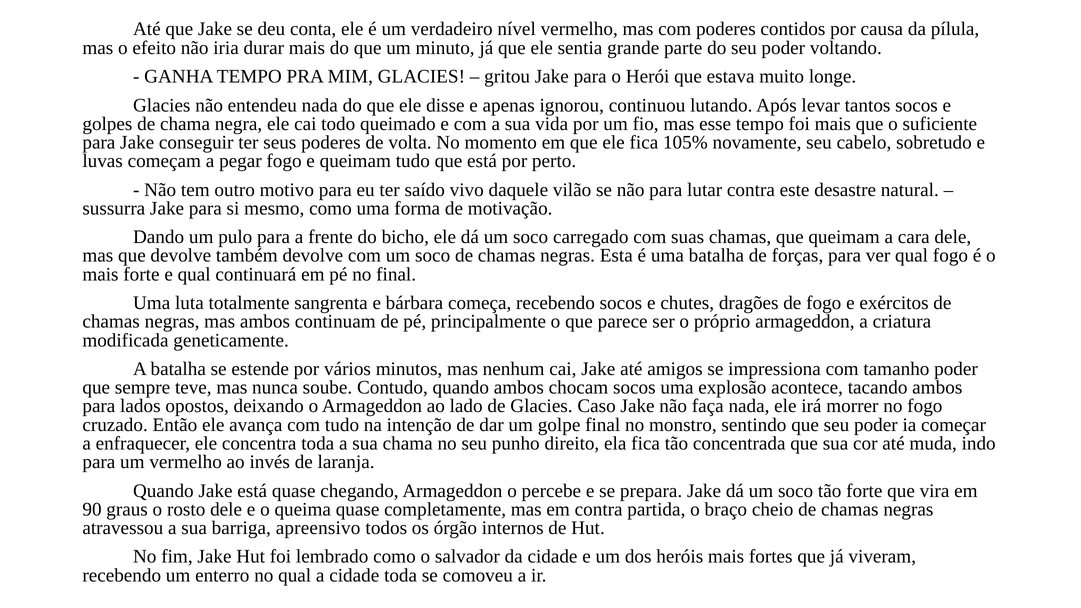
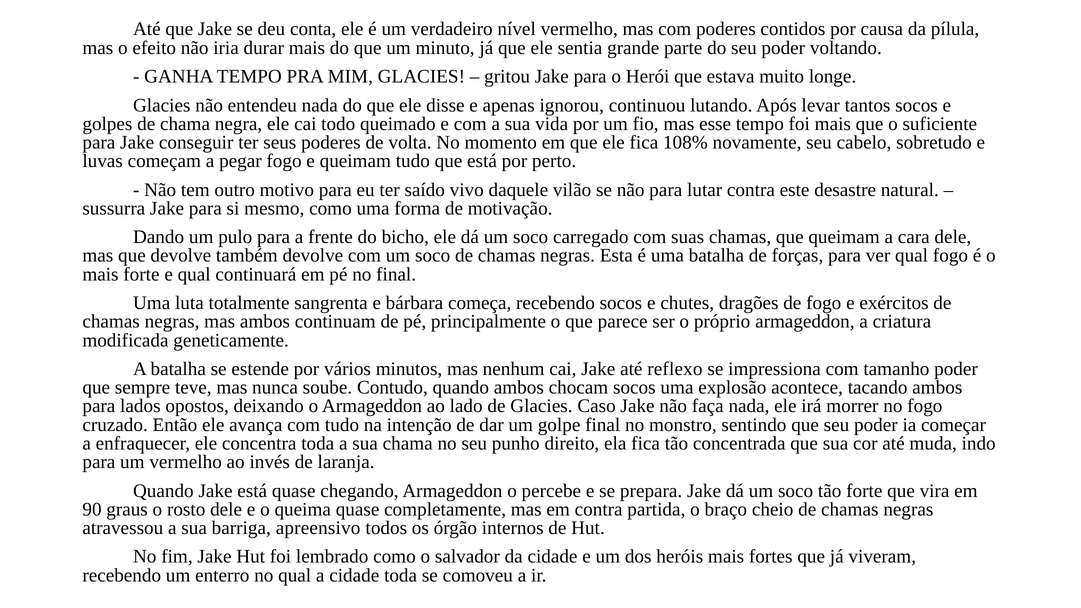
105%: 105% -> 108% (685, 142)
amigos: amigos -> reflexo (675, 369)
